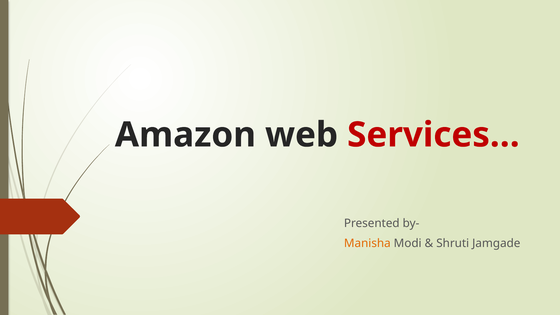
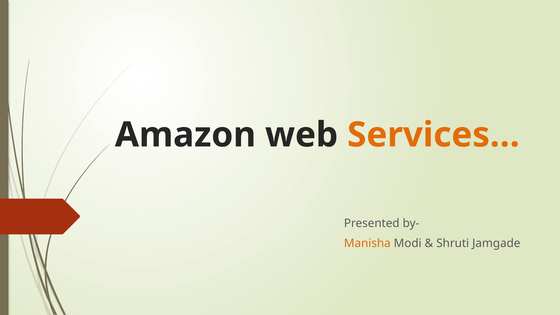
Services… colour: red -> orange (433, 135)
